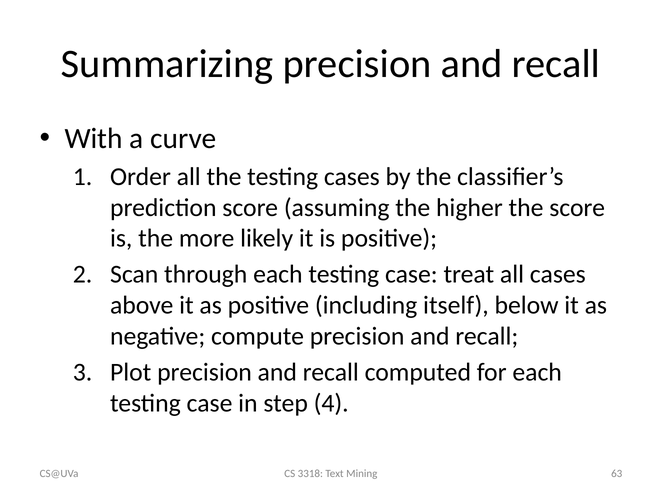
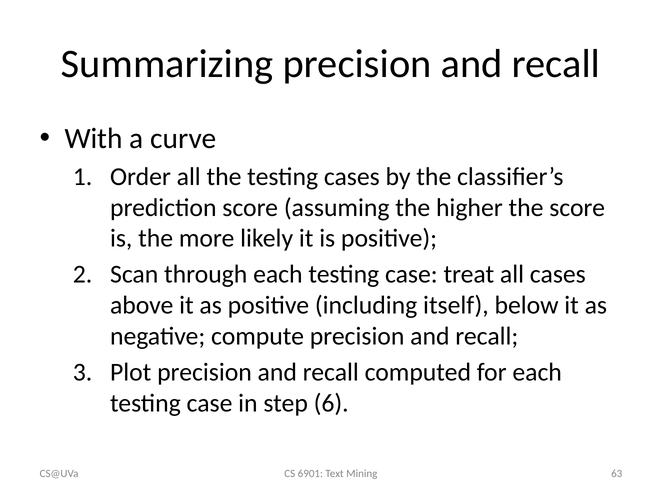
4: 4 -> 6 (331, 404)
3318: 3318 -> 6901 (310, 474)
